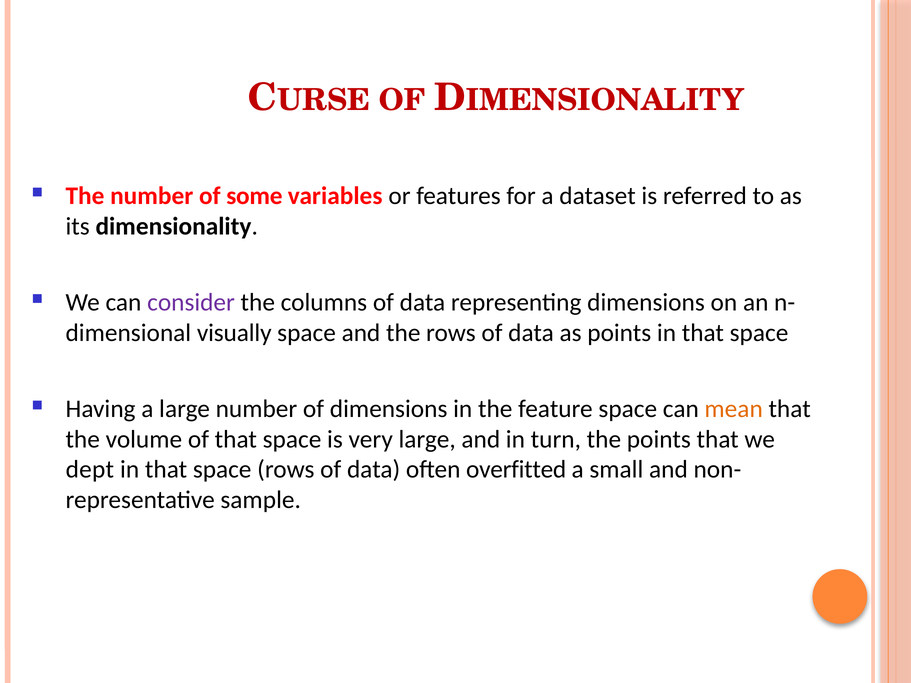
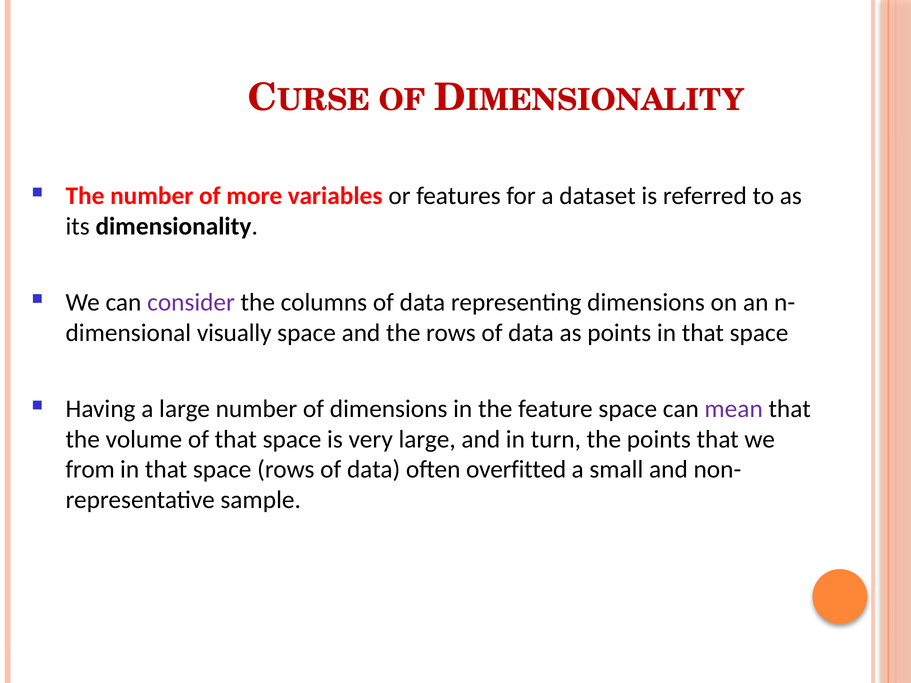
some: some -> more (254, 196)
mean colour: orange -> purple (734, 409)
dept: dept -> from (90, 470)
